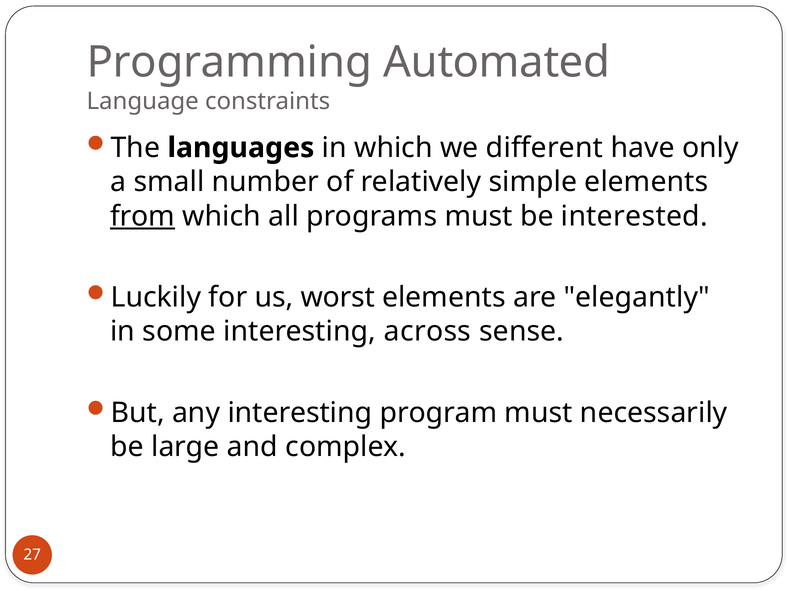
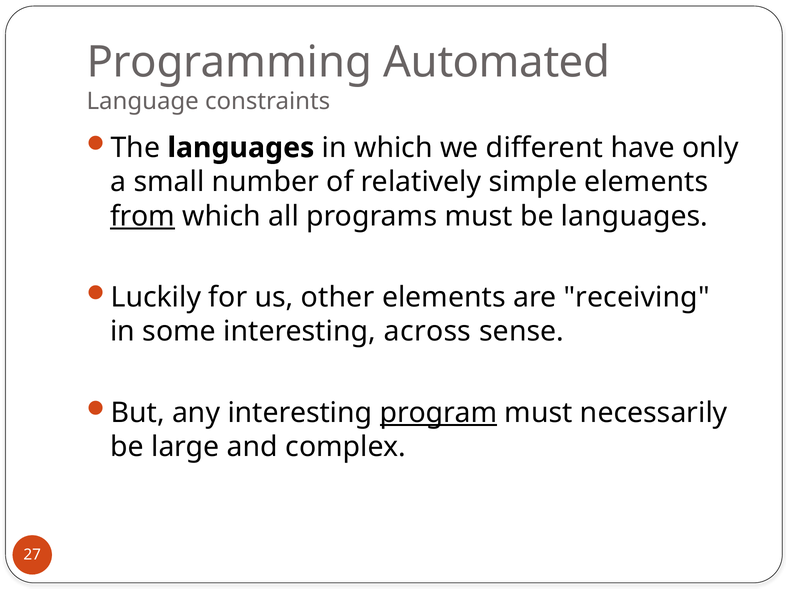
be interested: interested -> languages (635, 216)
worst: worst -> other (338, 297)
elegantly: elegantly -> receiving (637, 297)
program underline: none -> present (438, 413)
